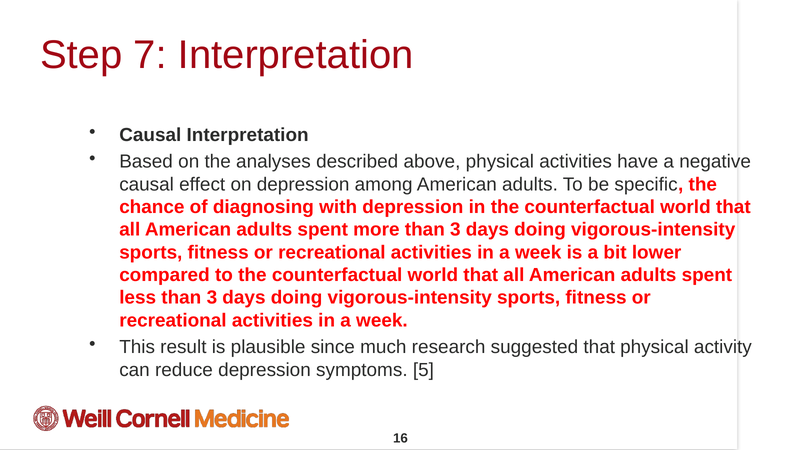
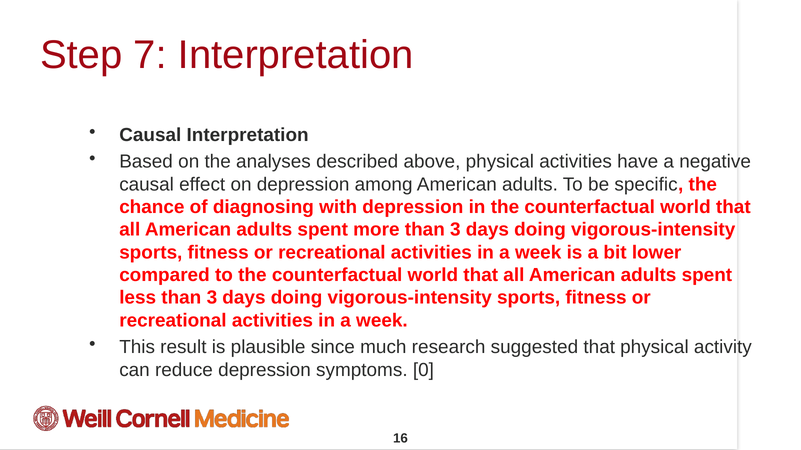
5: 5 -> 0 (423, 370)
